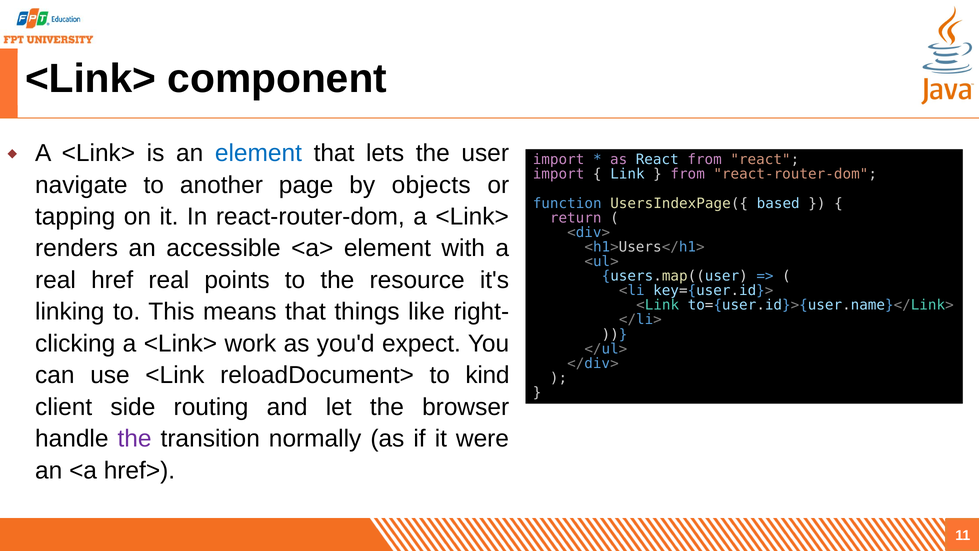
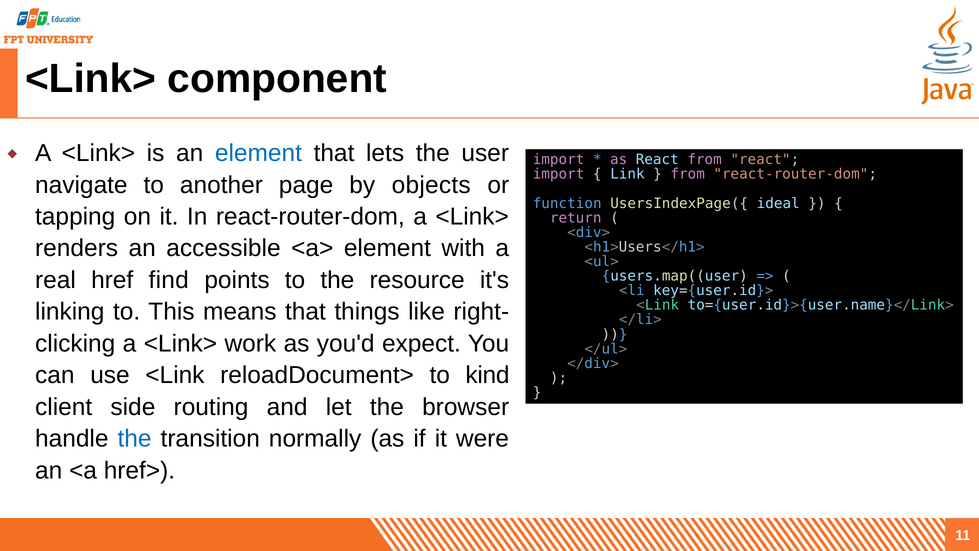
based: based -> ideal (778, 203)
href real: real -> find (169, 280)
the colour: purple -> blue (135, 439)
